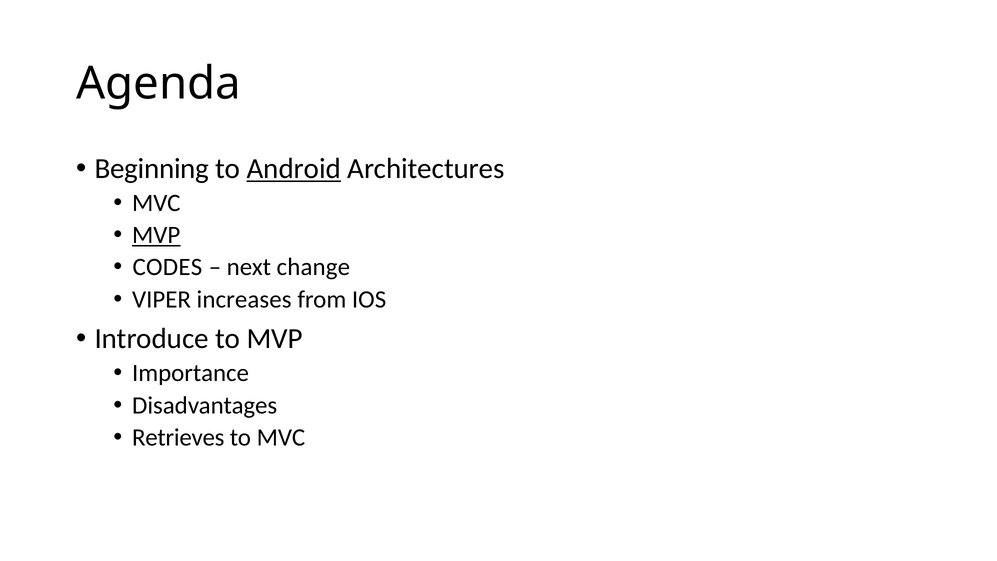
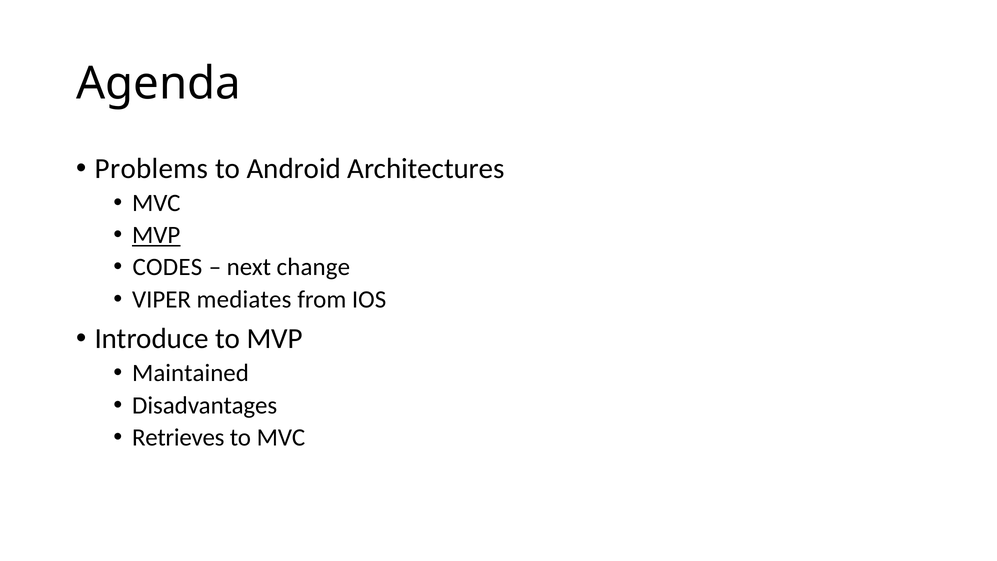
Beginning: Beginning -> Problems (152, 169)
Android underline: present -> none (294, 169)
increases: increases -> mediates (244, 299)
Importance: Importance -> Maintained (190, 373)
